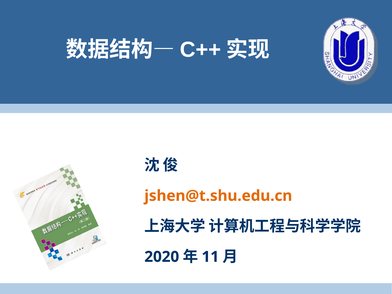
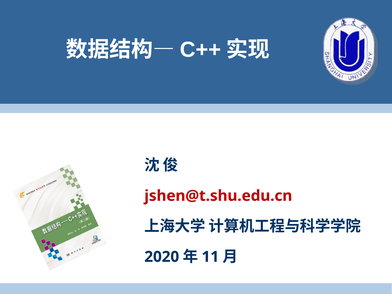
jshen@t.shu.edu.cn colour: orange -> red (218, 196)
